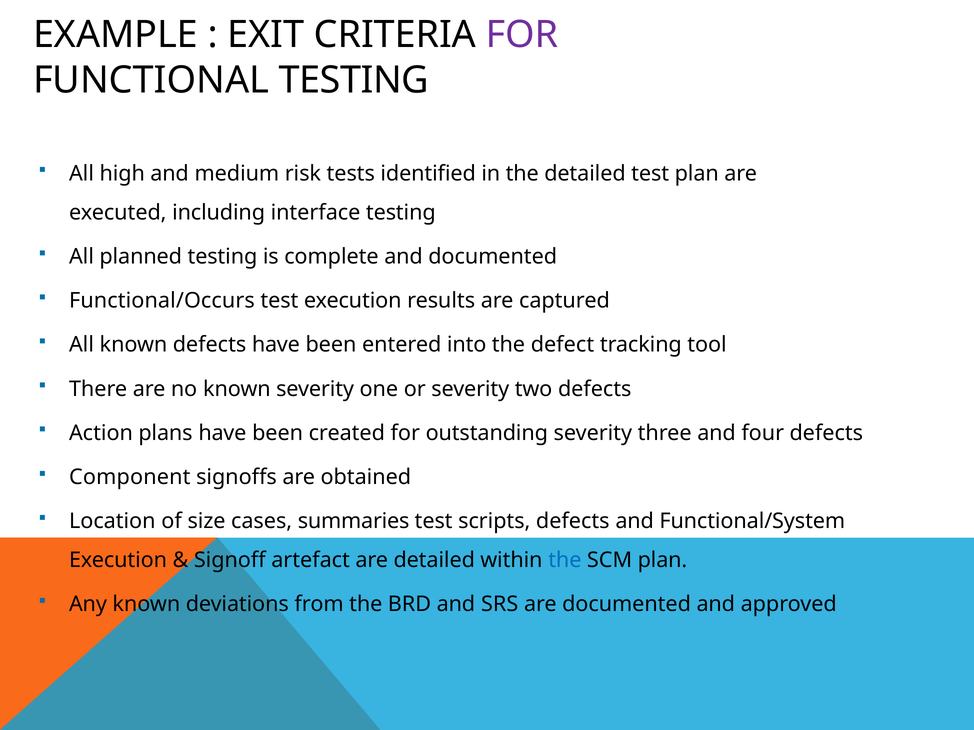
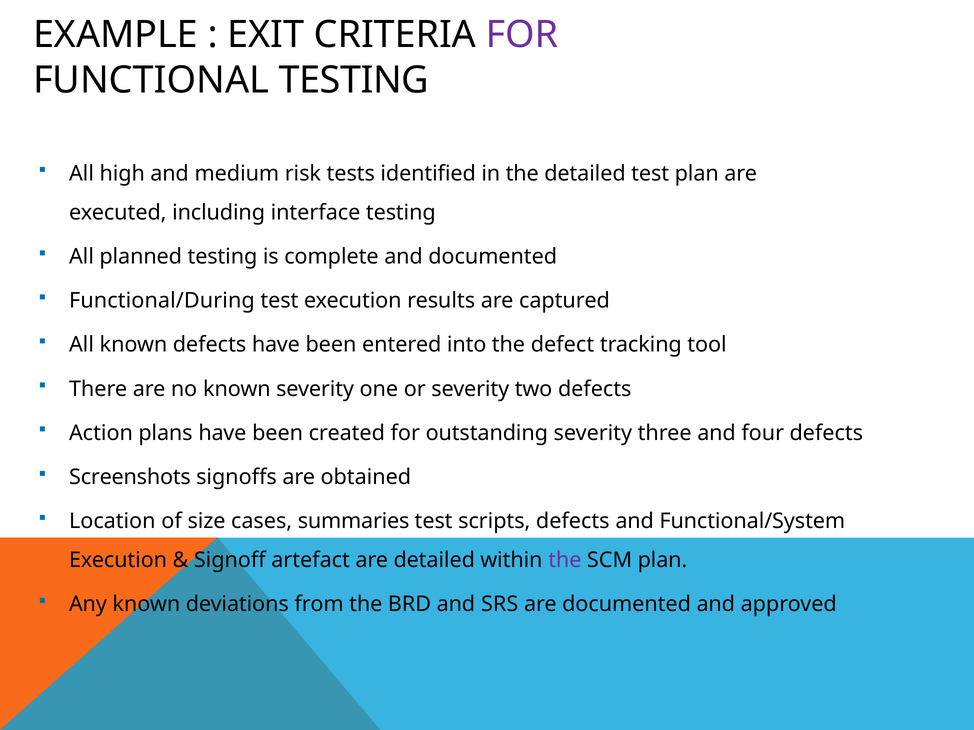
Functional/Occurs: Functional/Occurs -> Functional/During (162, 301)
Component: Component -> Screenshots (130, 478)
the colour: blue -> purple (565, 561)
